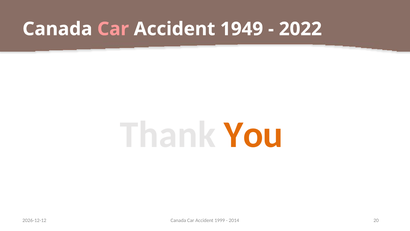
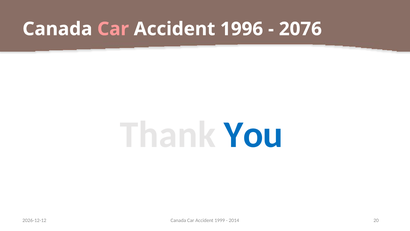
1949: 1949 -> 1996 (242, 29)
2022: 2022 -> 2076 (300, 29)
You colour: orange -> blue (254, 135)
